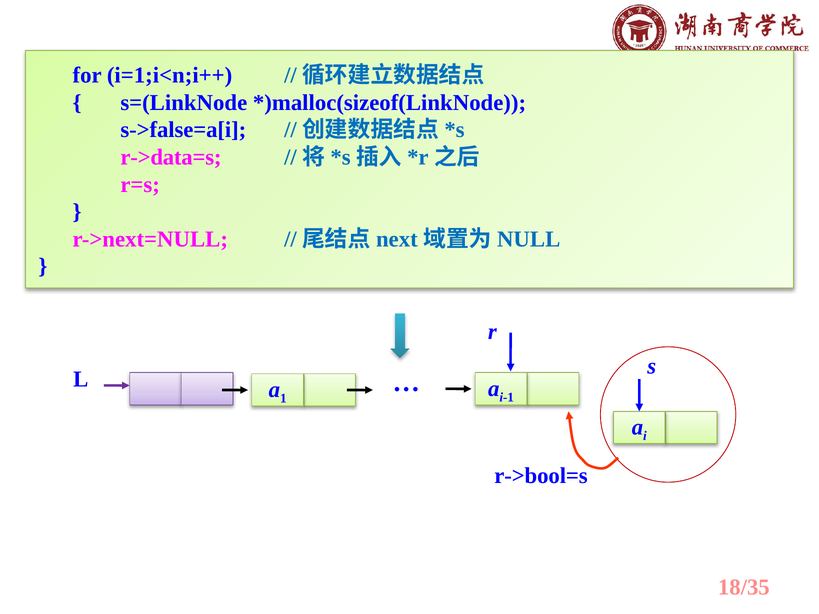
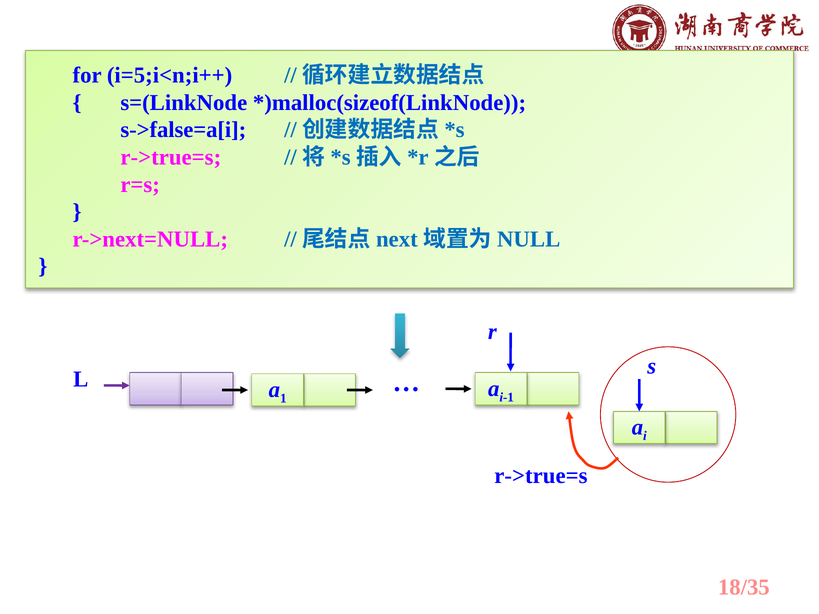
i=1;i<n;i++: i=1;i<n;i++ -> i=5;i<n;i++ (170, 75)
r->data=s: r->data=s -> r->true=s (171, 157)
r->bool=s: r->bool=s -> r->true=s (541, 476)
